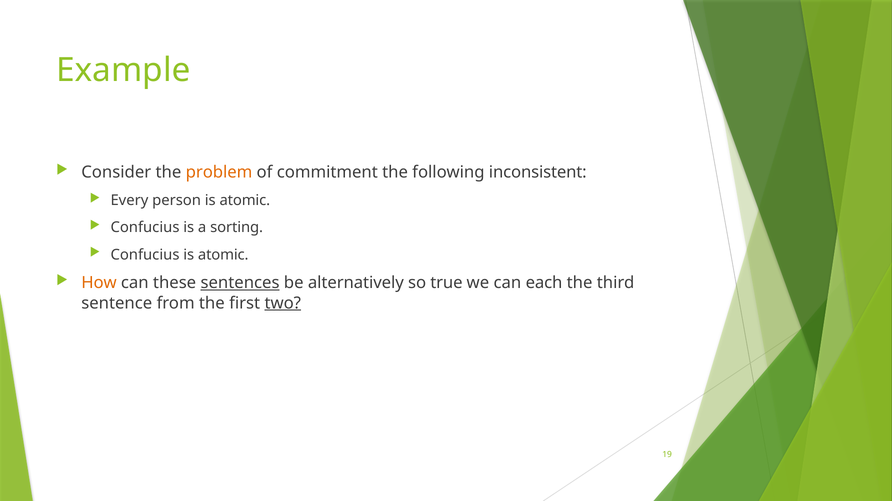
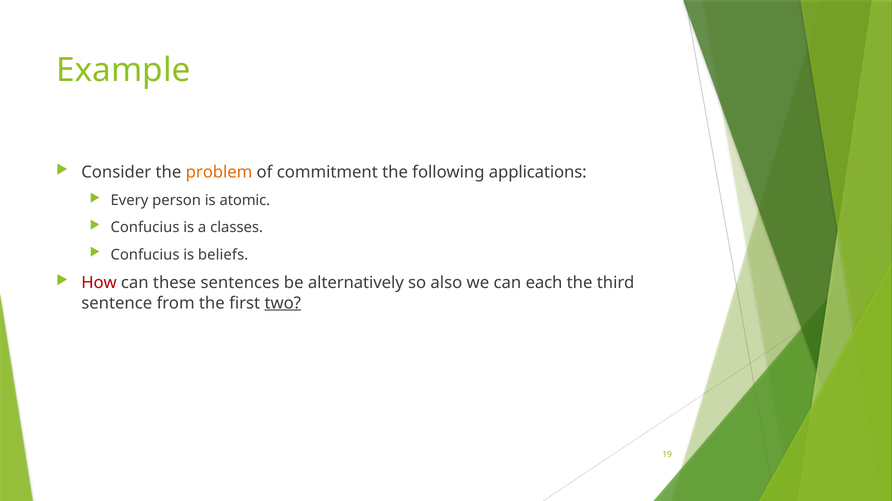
inconsistent: inconsistent -> applications (538, 173)
sorting: sorting -> classes (237, 228)
Confucius is atomic: atomic -> beliefs (223, 255)
How colour: orange -> red (99, 283)
sentences underline: present -> none (240, 283)
true: true -> also (446, 283)
